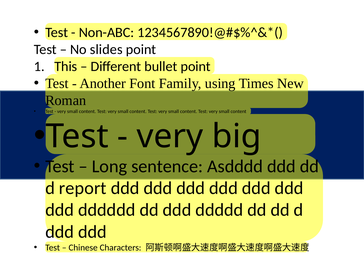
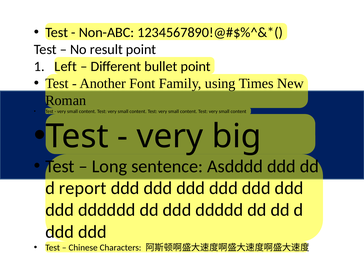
slides: slides -> result (106, 49)
This: This -> Left (66, 66)
